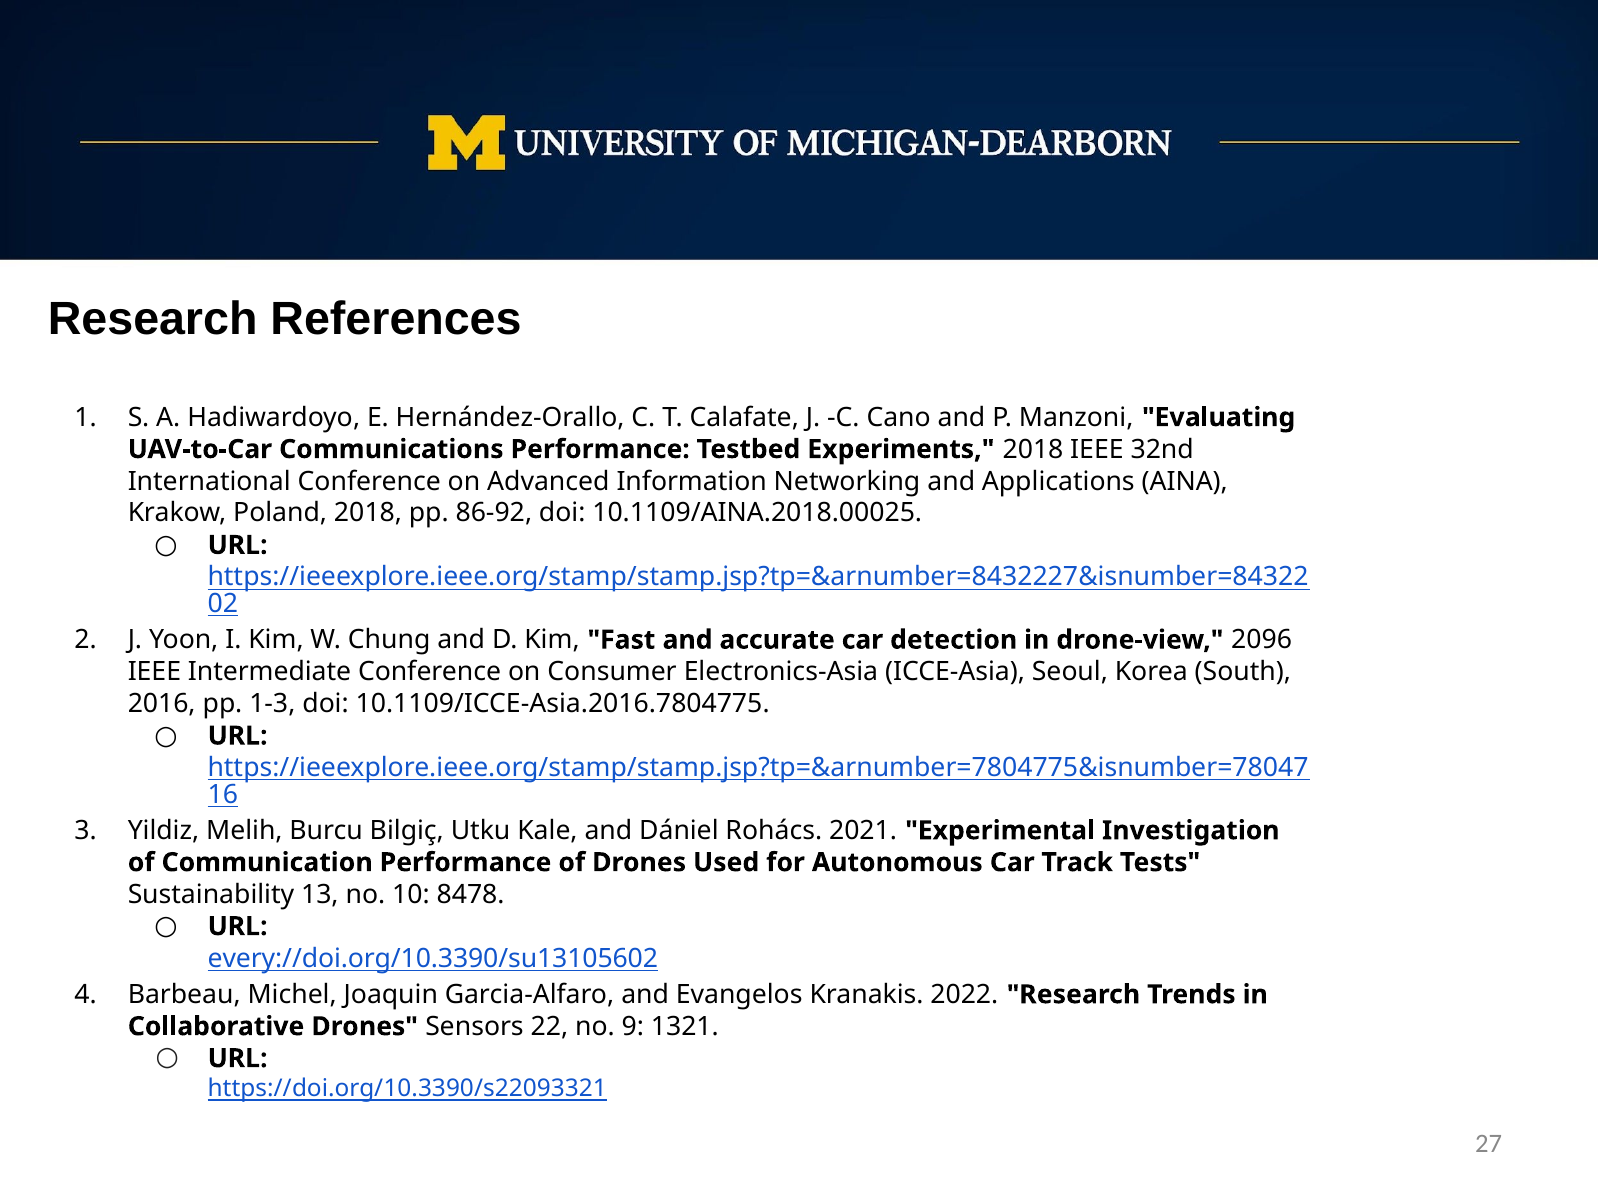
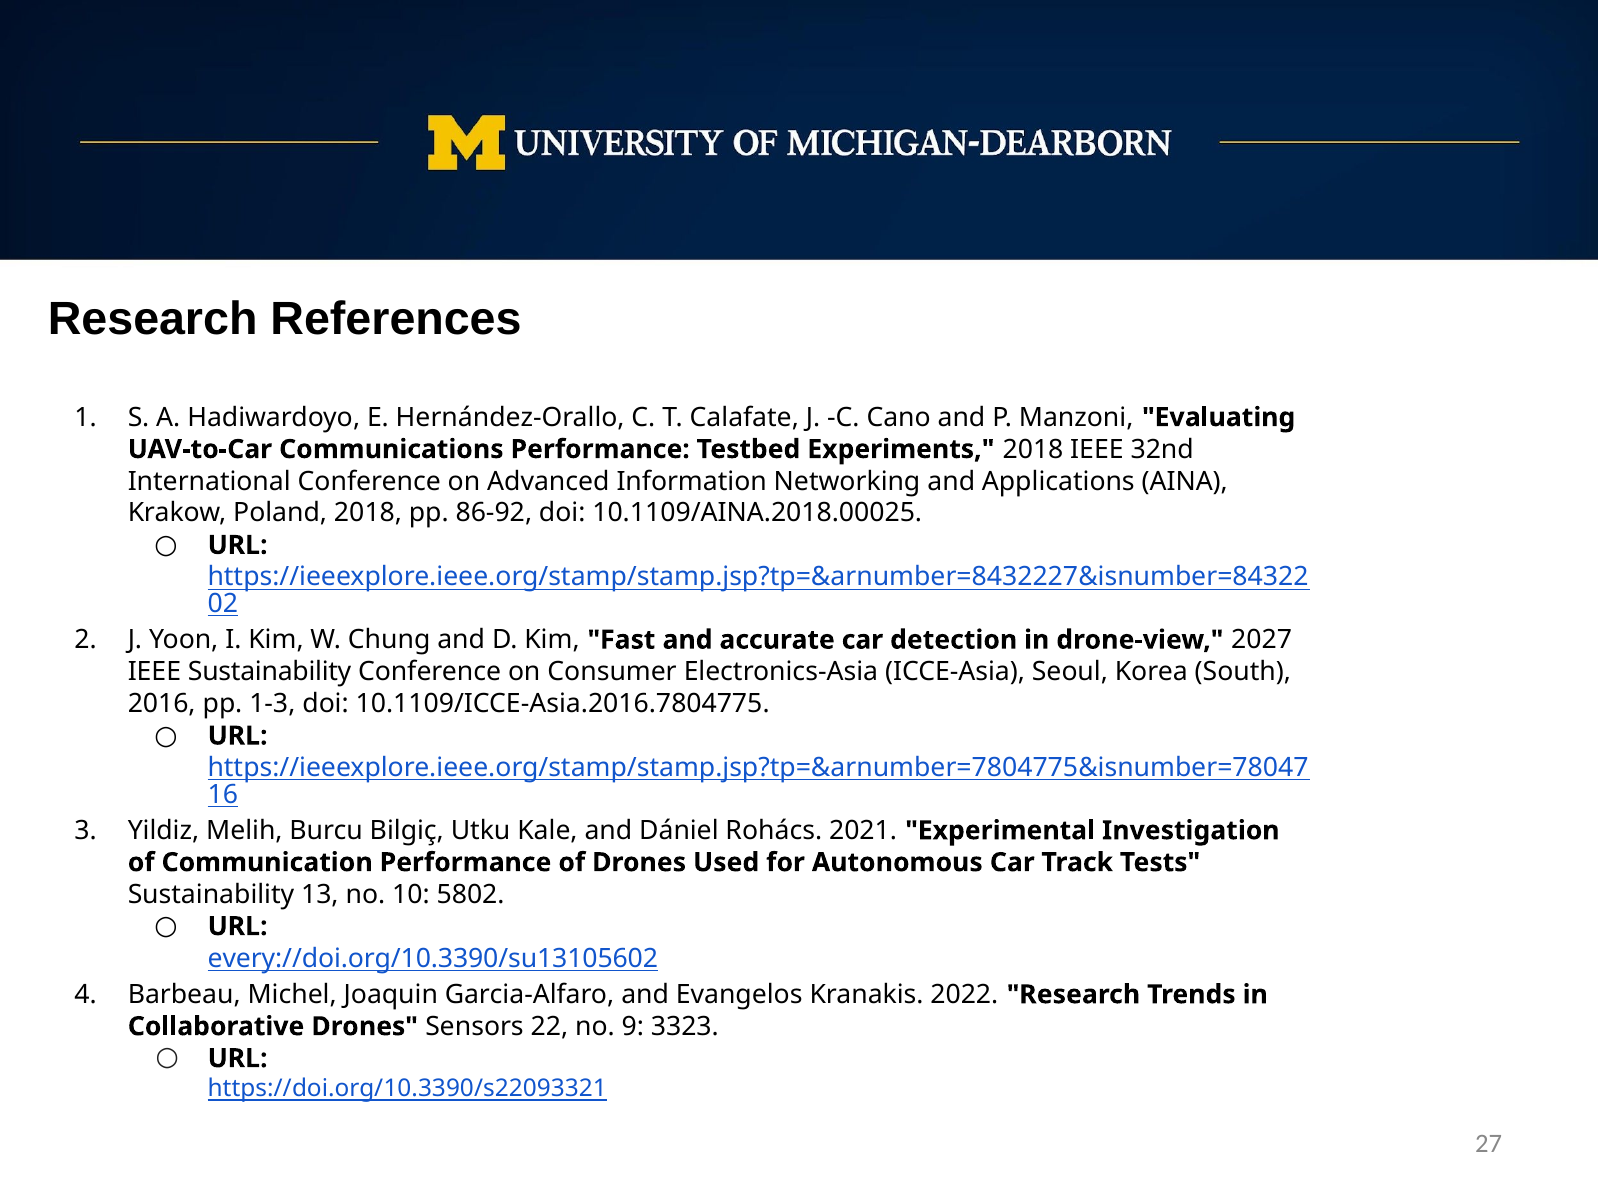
2096: 2096 -> 2027 (1262, 640)
IEEE Intermediate: Intermediate -> Sustainability (270, 672)
8478: 8478 -> 5802 (471, 895)
1321: 1321 -> 3323 (685, 1027)
